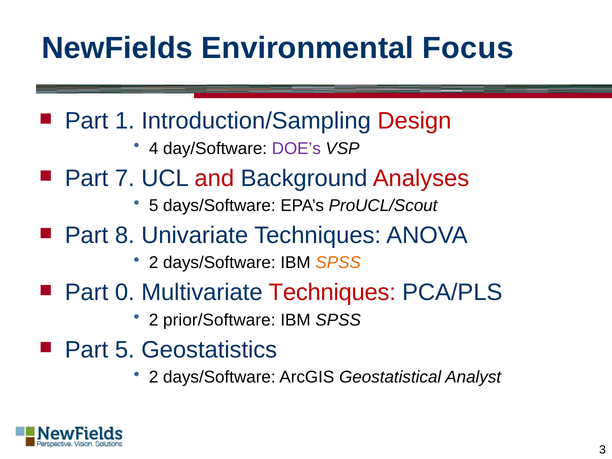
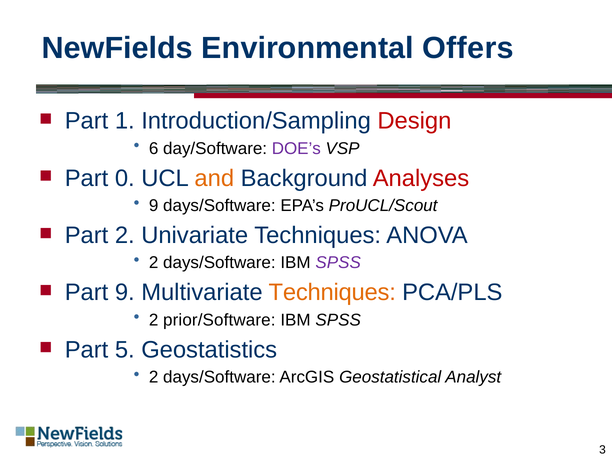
Focus: Focus -> Offers (468, 48)
4: 4 -> 6 (154, 149)
7: 7 -> 0 (125, 178)
and colour: red -> orange (214, 178)
5: 5 -> 9 (154, 206)
Part 8: 8 -> 2 (125, 235)
SPSS colour: orange -> purple (338, 263)
Part 0: 0 -> 9 (125, 293)
Techniques colour: red -> orange (332, 293)
